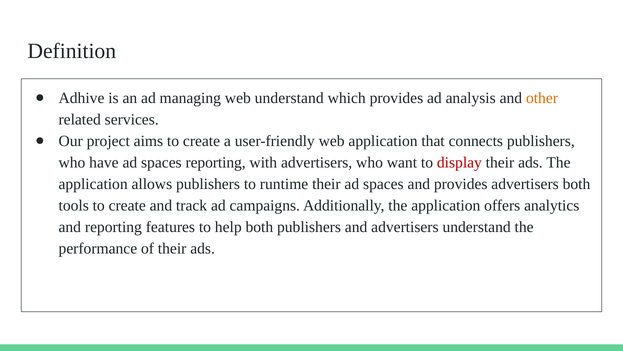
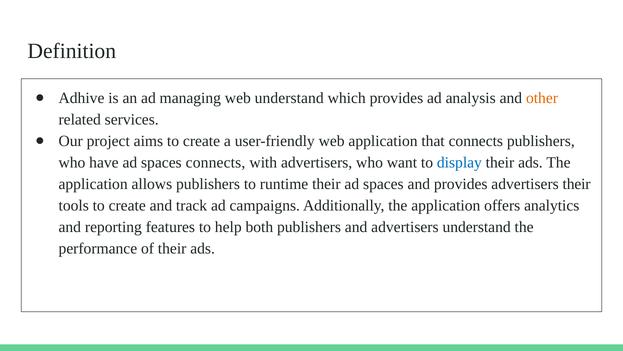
spaces reporting: reporting -> connects (215, 162)
display colour: red -> blue (459, 162)
advertisers both: both -> their (577, 184)
